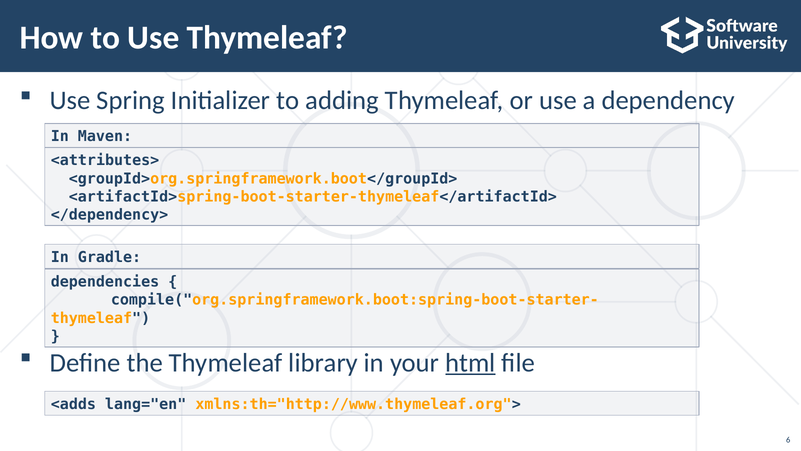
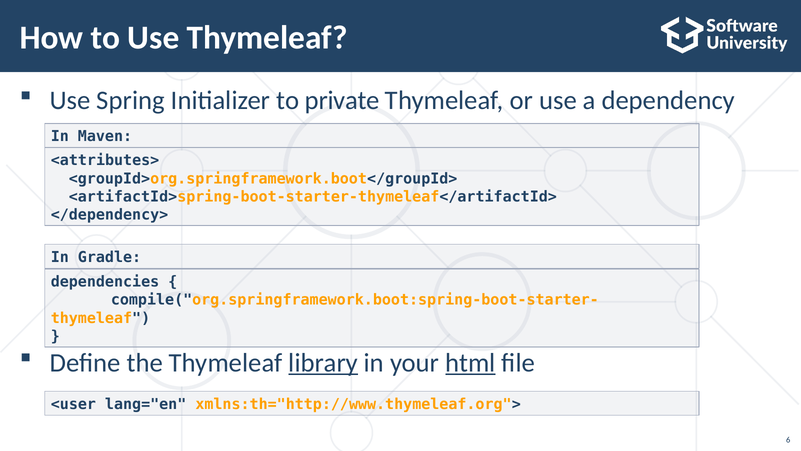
adding: adding -> private (342, 100)
library underline: none -> present (323, 362)
<adds: <adds -> <user (73, 404)
